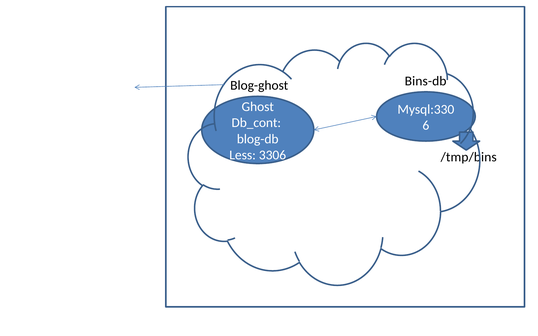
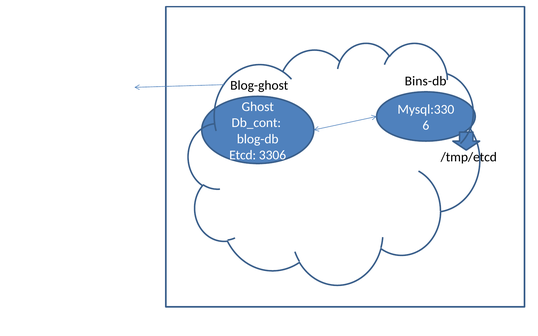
Less: Less -> Etcd (243, 155)
/tmp/bins: /tmp/bins -> /tmp/etcd (469, 157)
